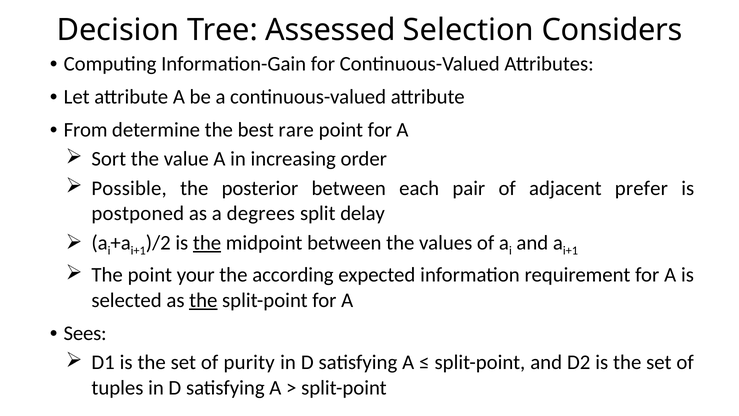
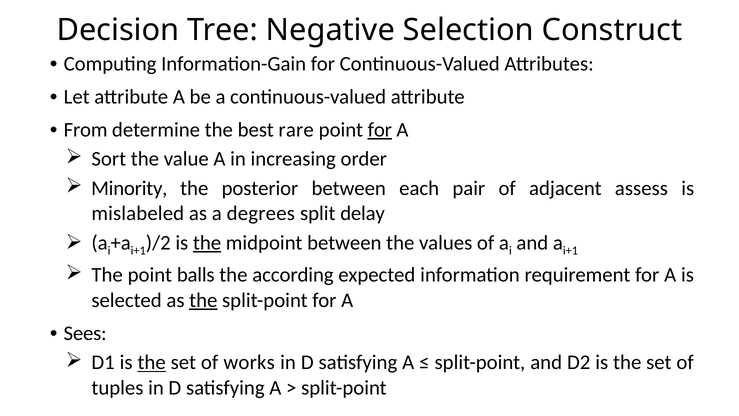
Assessed: Assessed -> Negative (330, 30)
Considers: Considers -> Construct (612, 30)
for underline: none -> present (380, 130)
Possible: Possible -> Minority (129, 188)
prefer: prefer -> assess (641, 188)
postponed: postponed -> mislabeled (138, 213)
your: your -> balls (196, 275)
the underline: none -> present (152, 362)
purity: purity -> works (249, 362)
